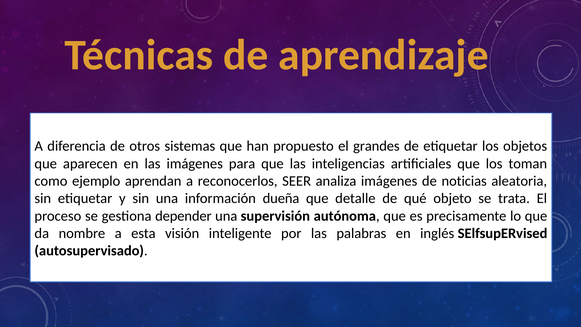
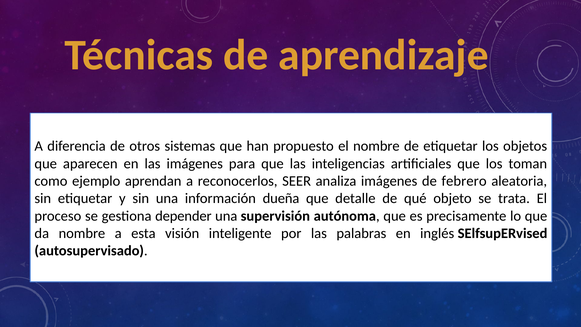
el grandes: grandes -> nombre (376, 146)
noticias: noticias -> febrero (464, 181)
